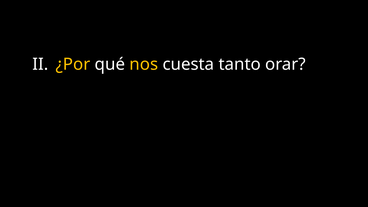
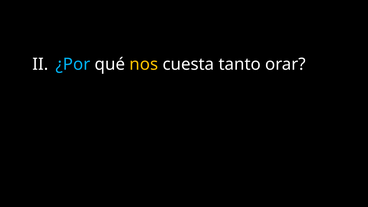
¿Por colour: yellow -> light blue (73, 64)
